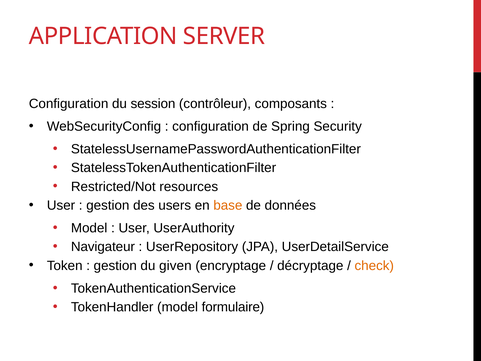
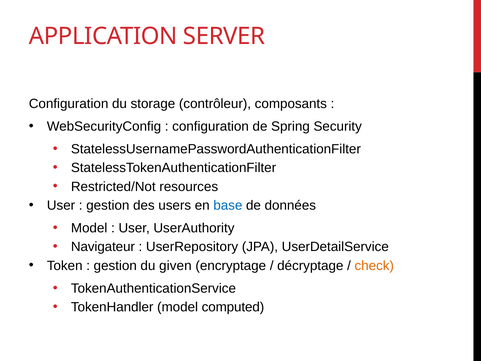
session: session -> storage (153, 104)
base colour: orange -> blue (228, 205)
formulaire: formulaire -> computed (233, 307)
